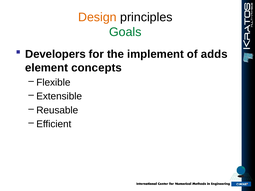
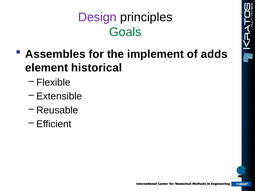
Design colour: orange -> purple (97, 17)
Developers: Developers -> Assembles (55, 54)
concepts: concepts -> historical (97, 68)
